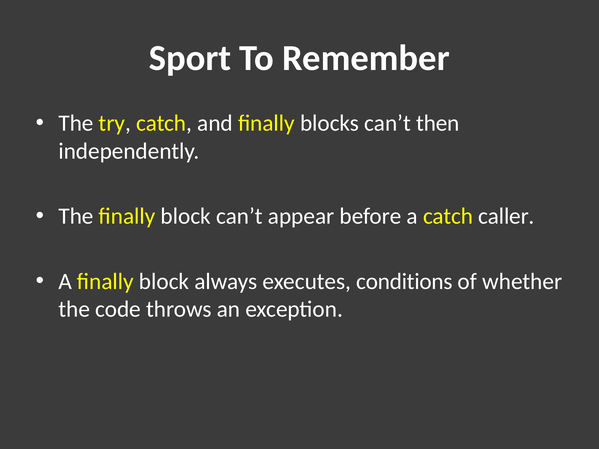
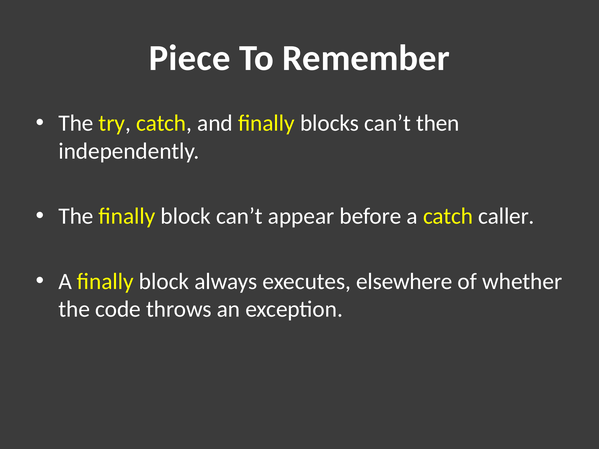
Sport: Sport -> Piece (190, 58)
conditions: conditions -> elsewhere (404, 282)
